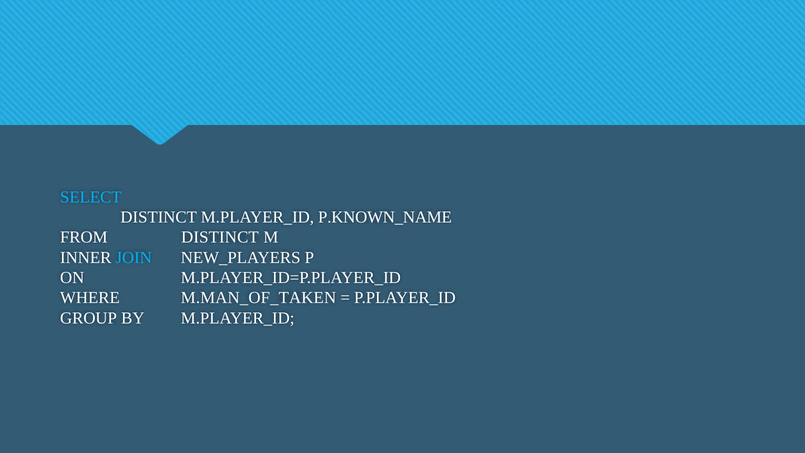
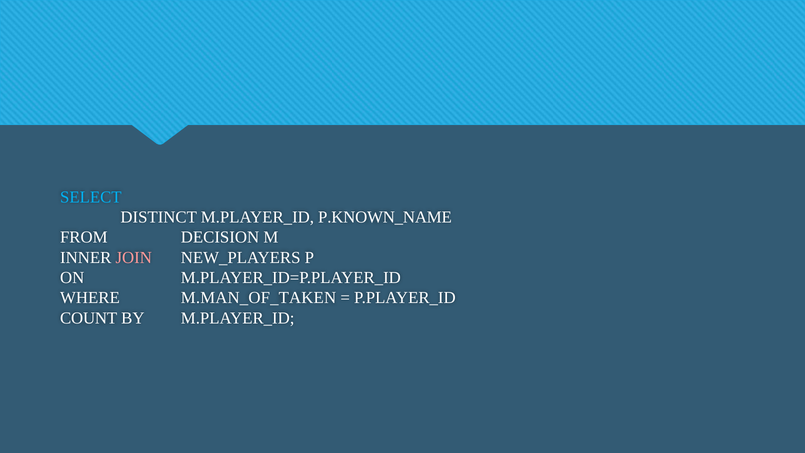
FROM DISTINCT: DISTINCT -> DECISION (220, 237)
JOIN colour: light blue -> pink (134, 257)
GROUP: GROUP -> COUNT (89, 318)
